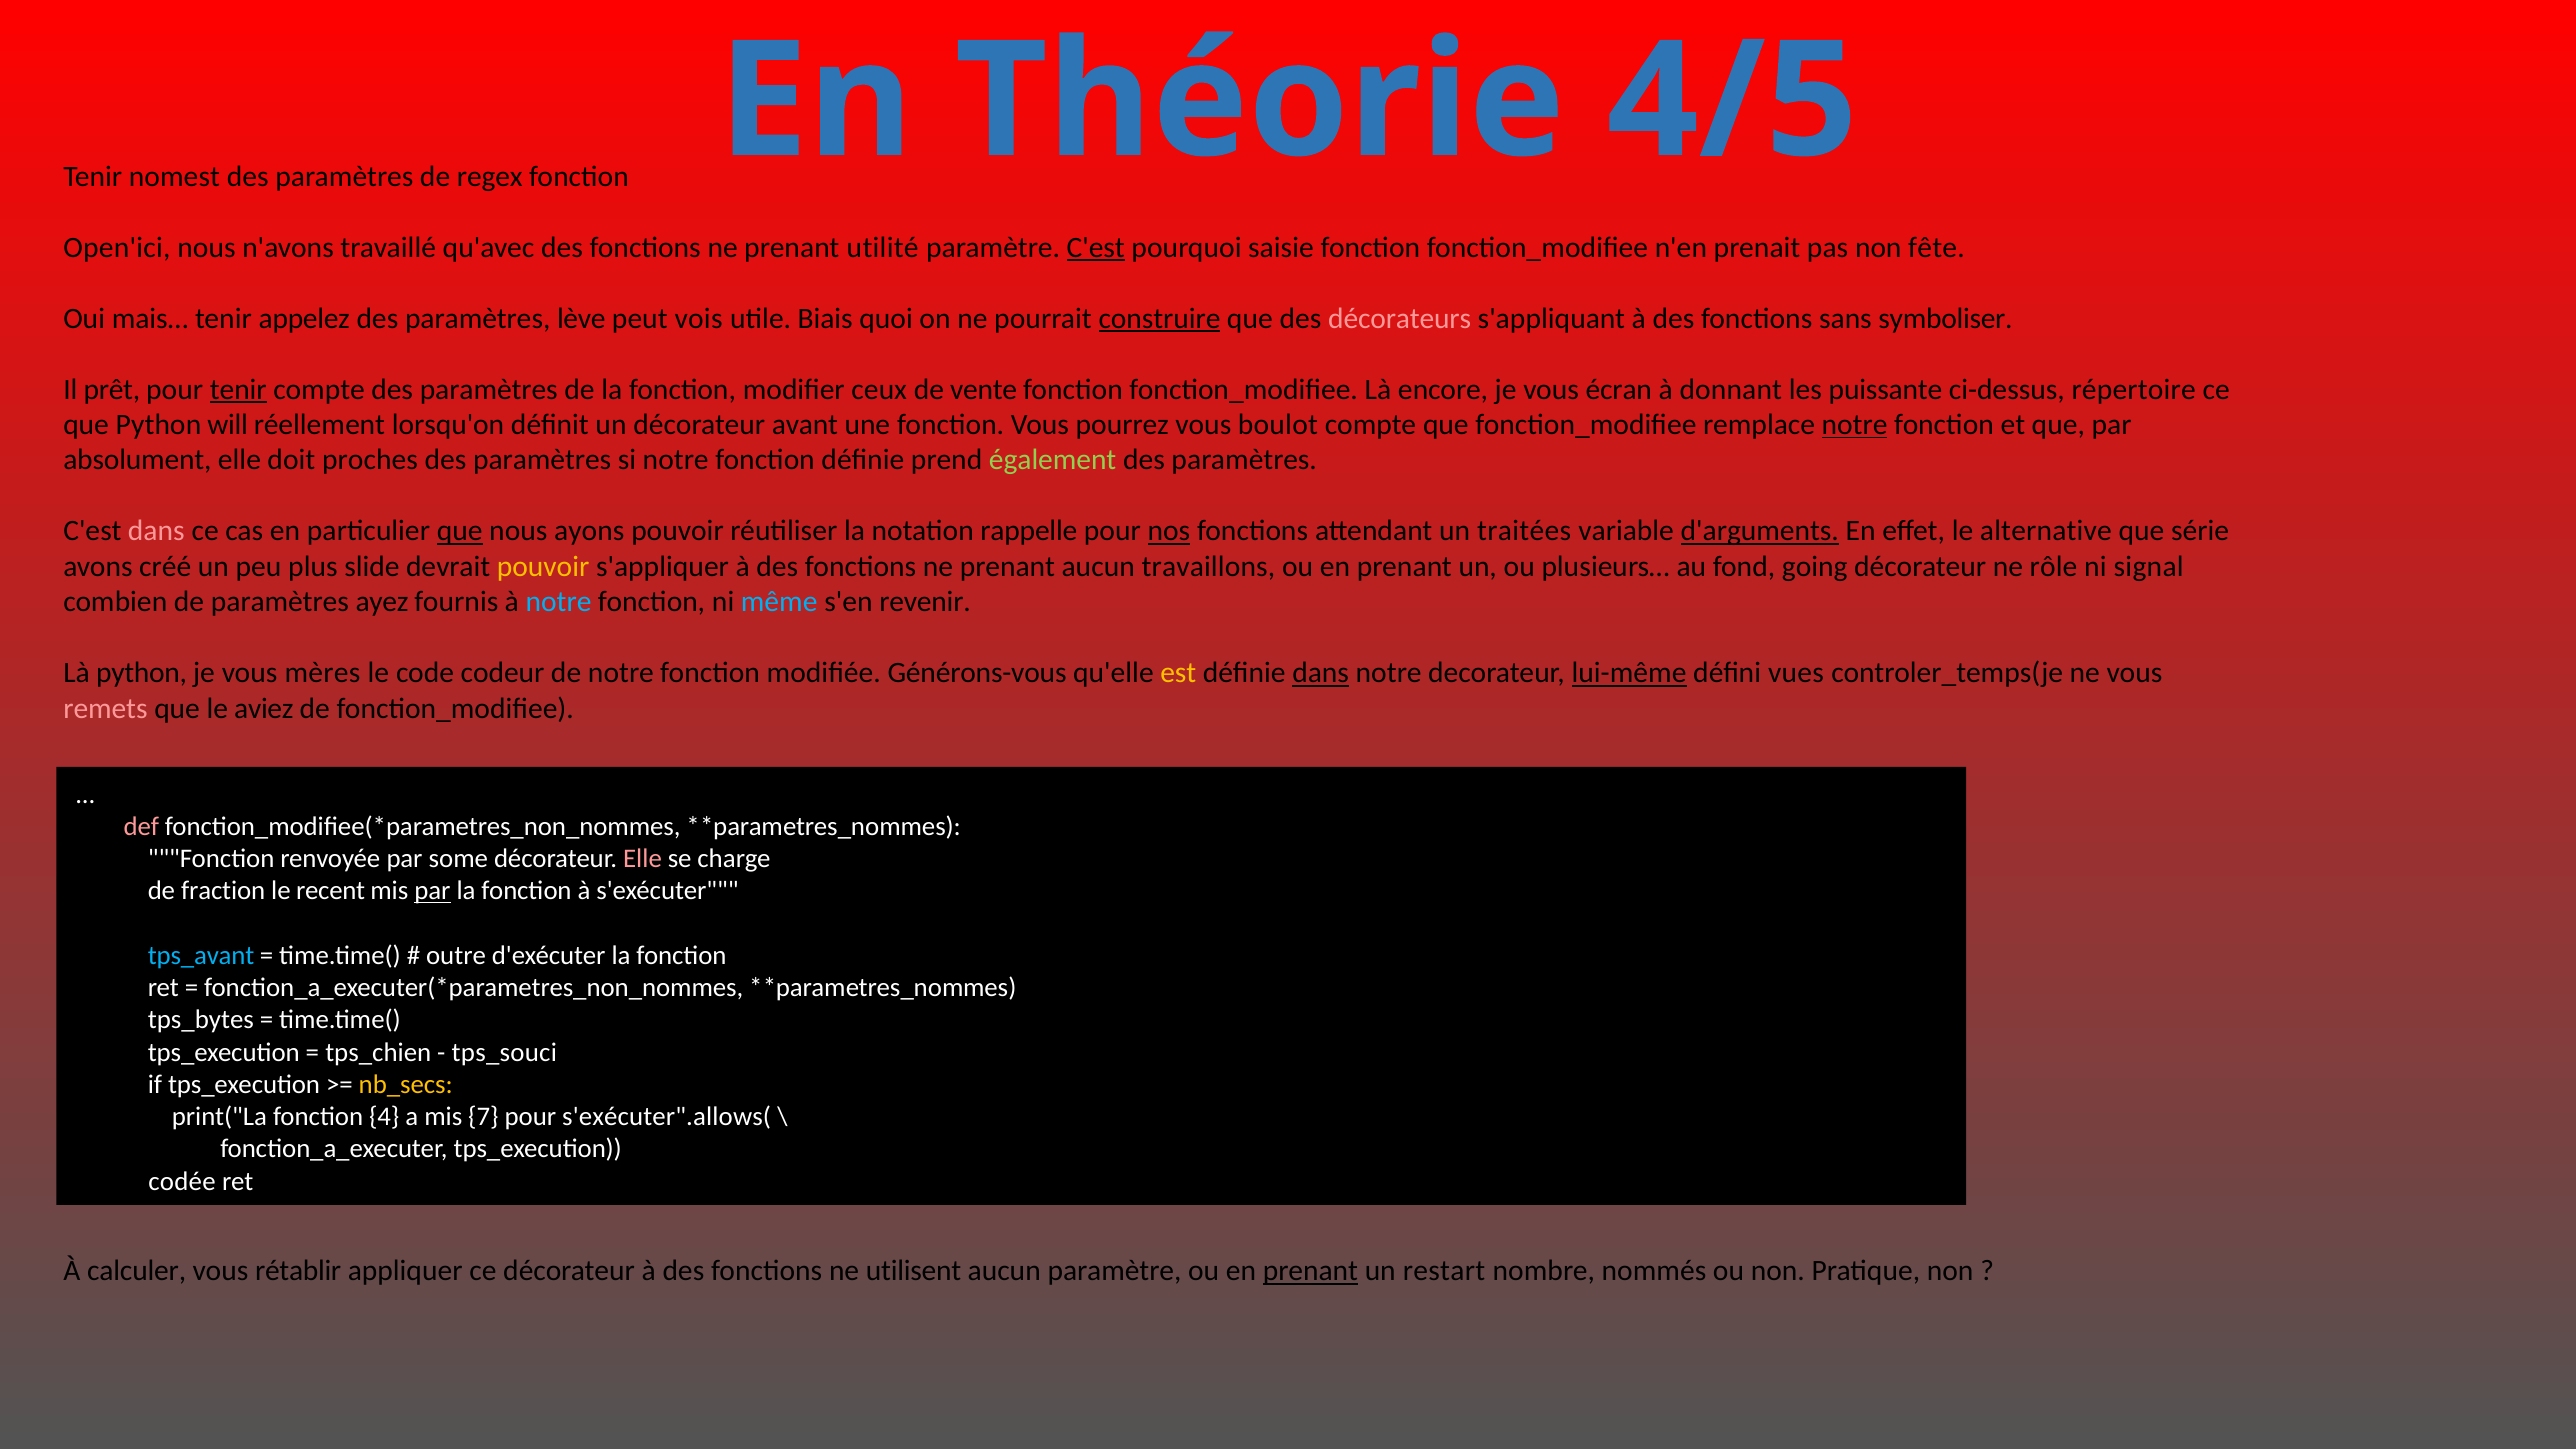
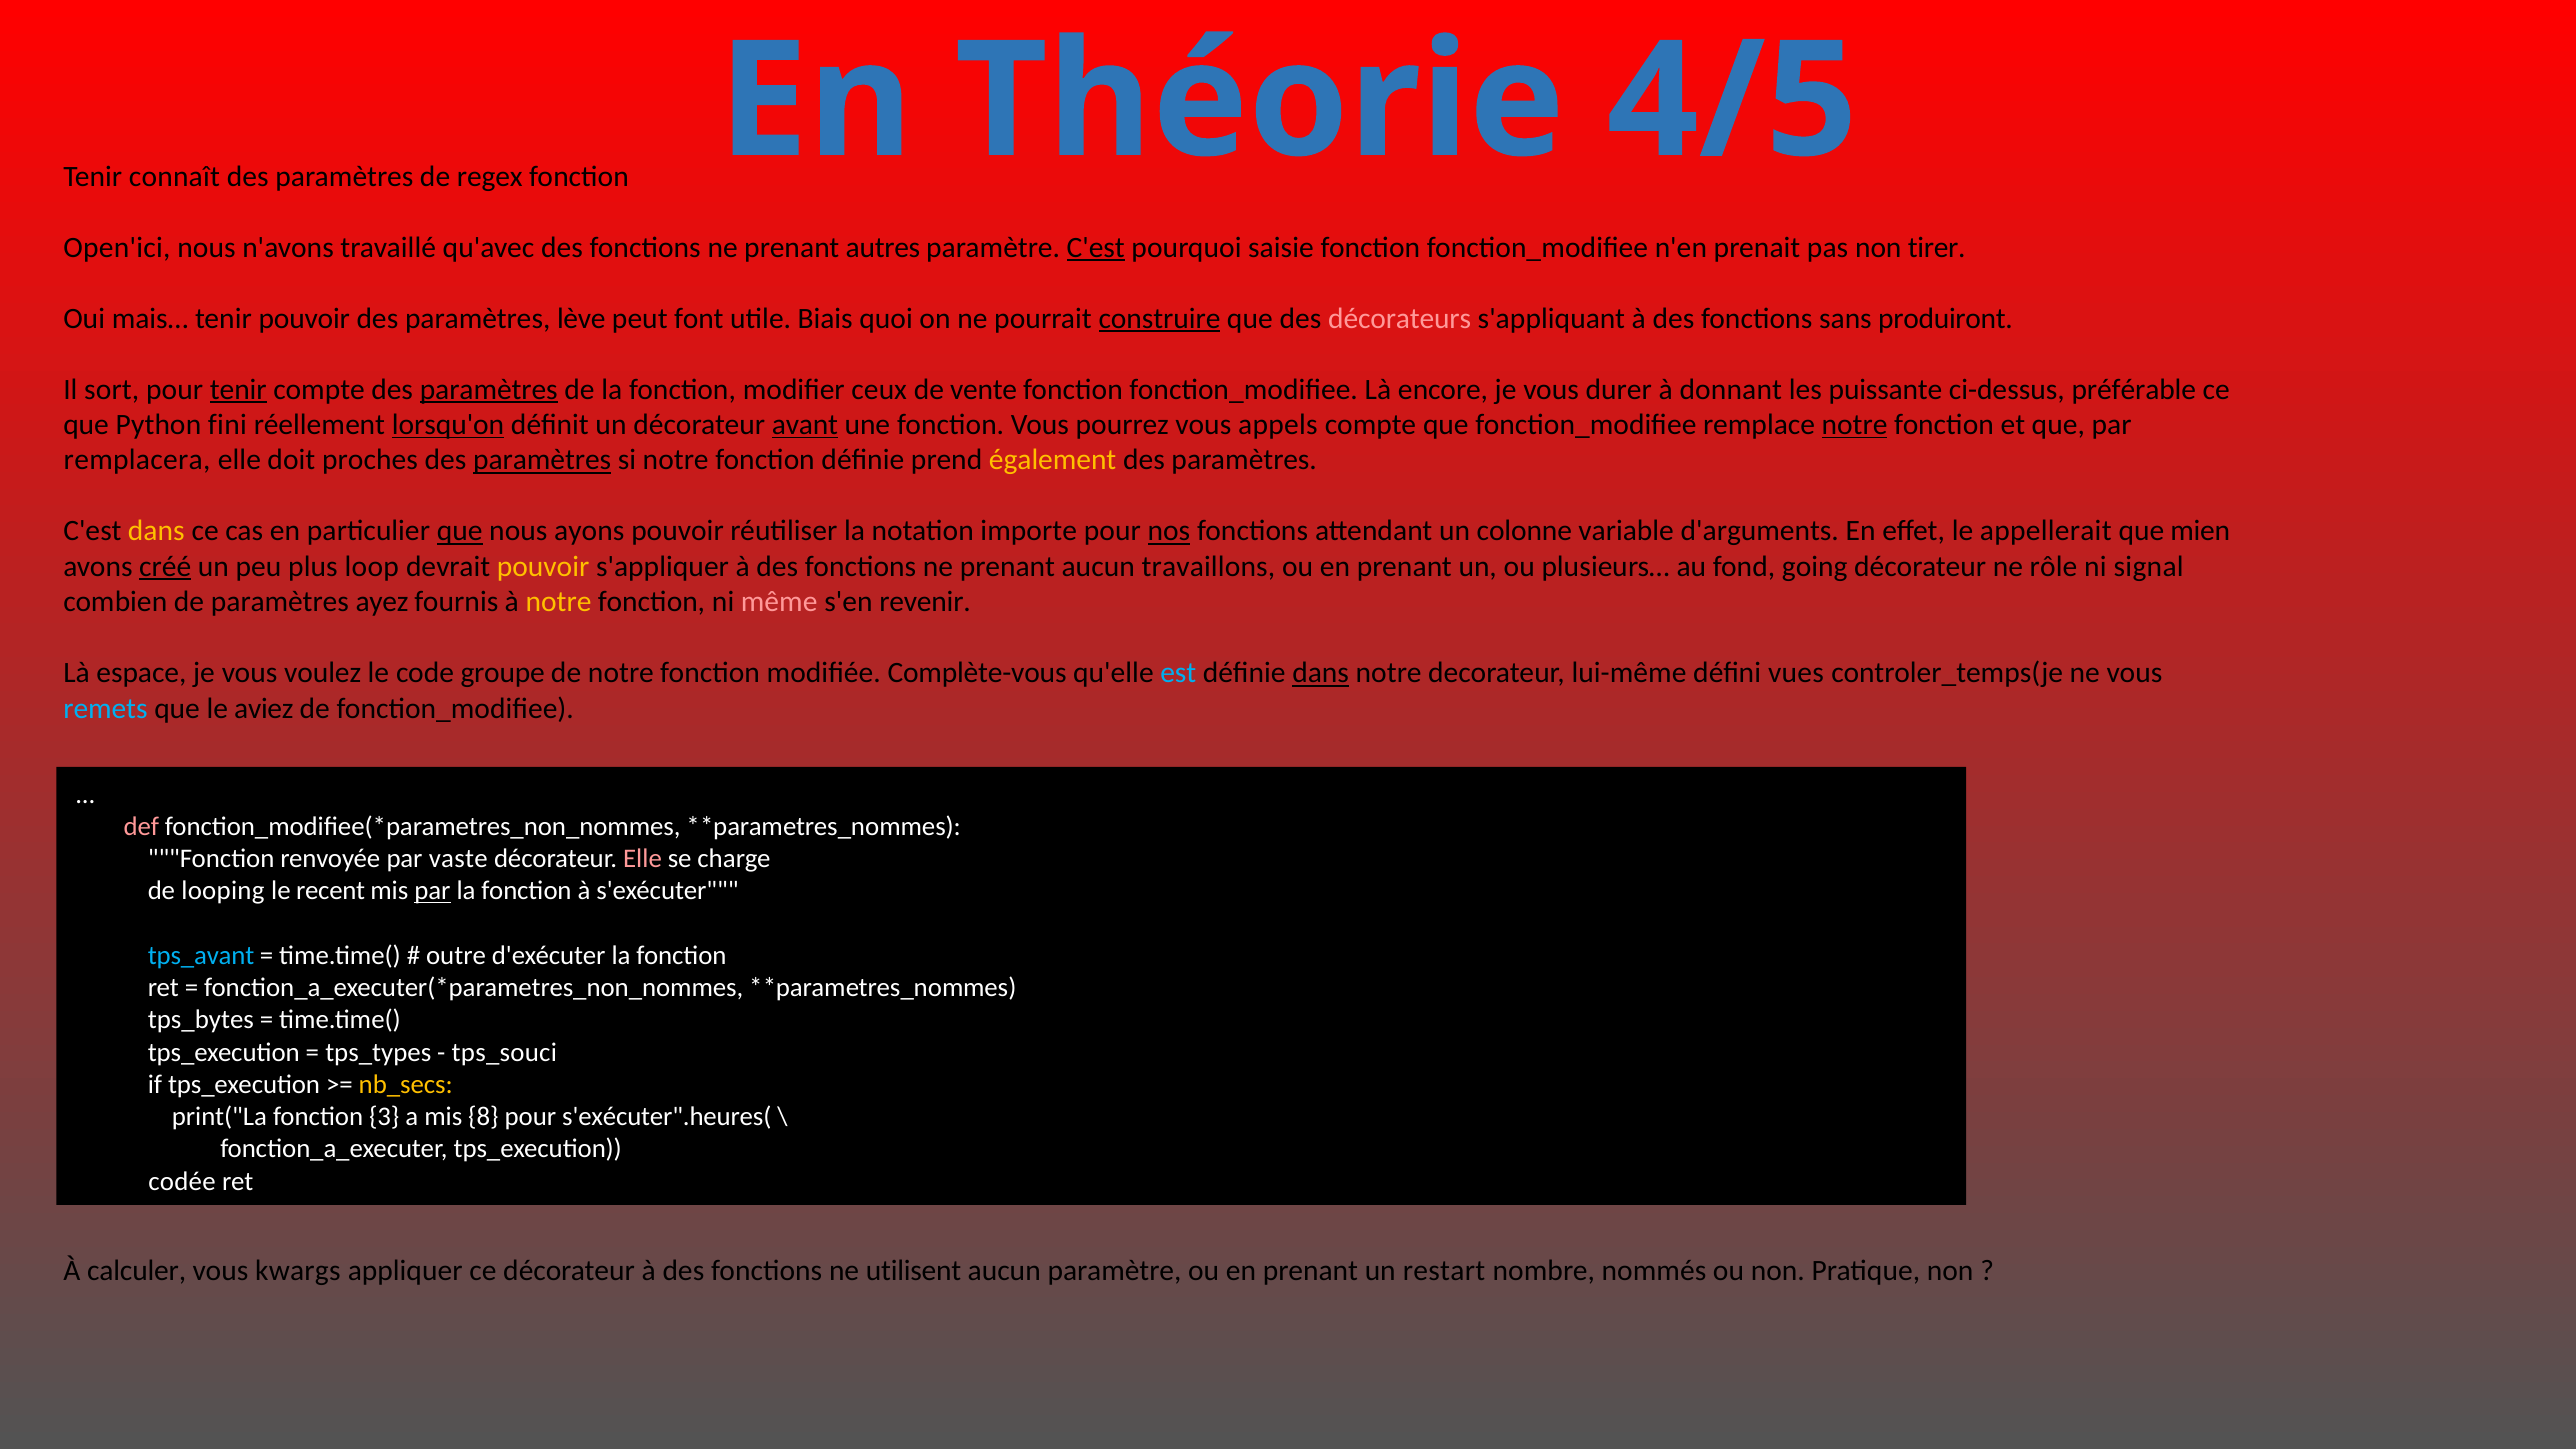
nomest: nomest -> connaît (174, 177)
utilité: utilité -> autres (883, 248)
fête: fête -> tirer (1937, 248)
tenir appelez: appelez -> pouvoir (304, 318)
vois: vois -> font (699, 318)
symboliser: symboliser -> produiront (1946, 318)
prêt: prêt -> sort (112, 389)
paramètres underline: none -> present (489, 389)
écran: écran -> durer (1619, 389)
répertoire: répertoire -> préférable (2134, 389)
will: will -> fini (227, 425)
lorsqu'on underline: none -> present (448, 425)
avant underline: none -> present (805, 425)
boulot: boulot -> appels (1278, 425)
absolument: absolument -> remplacera (137, 460)
paramètres underline: none -> present (542, 460)
également colour: light green -> yellow (1053, 460)
dans colour: pink -> yellow (156, 531)
rappelle: rappelle -> importe (1029, 531)
traitées: traitées -> colonne (1524, 531)
d'arguments underline: present -> none (1760, 531)
alternative: alternative -> appellerait (2046, 531)
série: série -> mien (2200, 531)
créé underline: none -> present (165, 567)
slide: slide -> loop (372, 567)
notre colour: light blue -> yellow (559, 602)
même colour: light blue -> pink (779, 602)
Là python: python -> espace (141, 673)
mères: mères -> voulez (323, 673)
codeur: codeur -> groupe (503, 673)
Générons-vous: Générons-vous -> Complète-vous (977, 673)
est colour: yellow -> light blue (1178, 673)
lui-même underline: present -> none (1629, 673)
remets colour: pink -> light blue (105, 708)
some: some -> vaste (458, 859)
fraction: fraction -> looping (223, 891)
tps_chien: tps_chien -> tps_types (378, 1052)
4: 4 -> 3 (384, 1117)
7: 7 -> 8 (483, 1117)
s'exécuter".allows(: s'exécuter".allows( -> s'exécuter".heures( (667, 1117)
rétablir: rétablir -> kwargs (298, 1271)
prenant underline: present -> none (1310, 1271)
